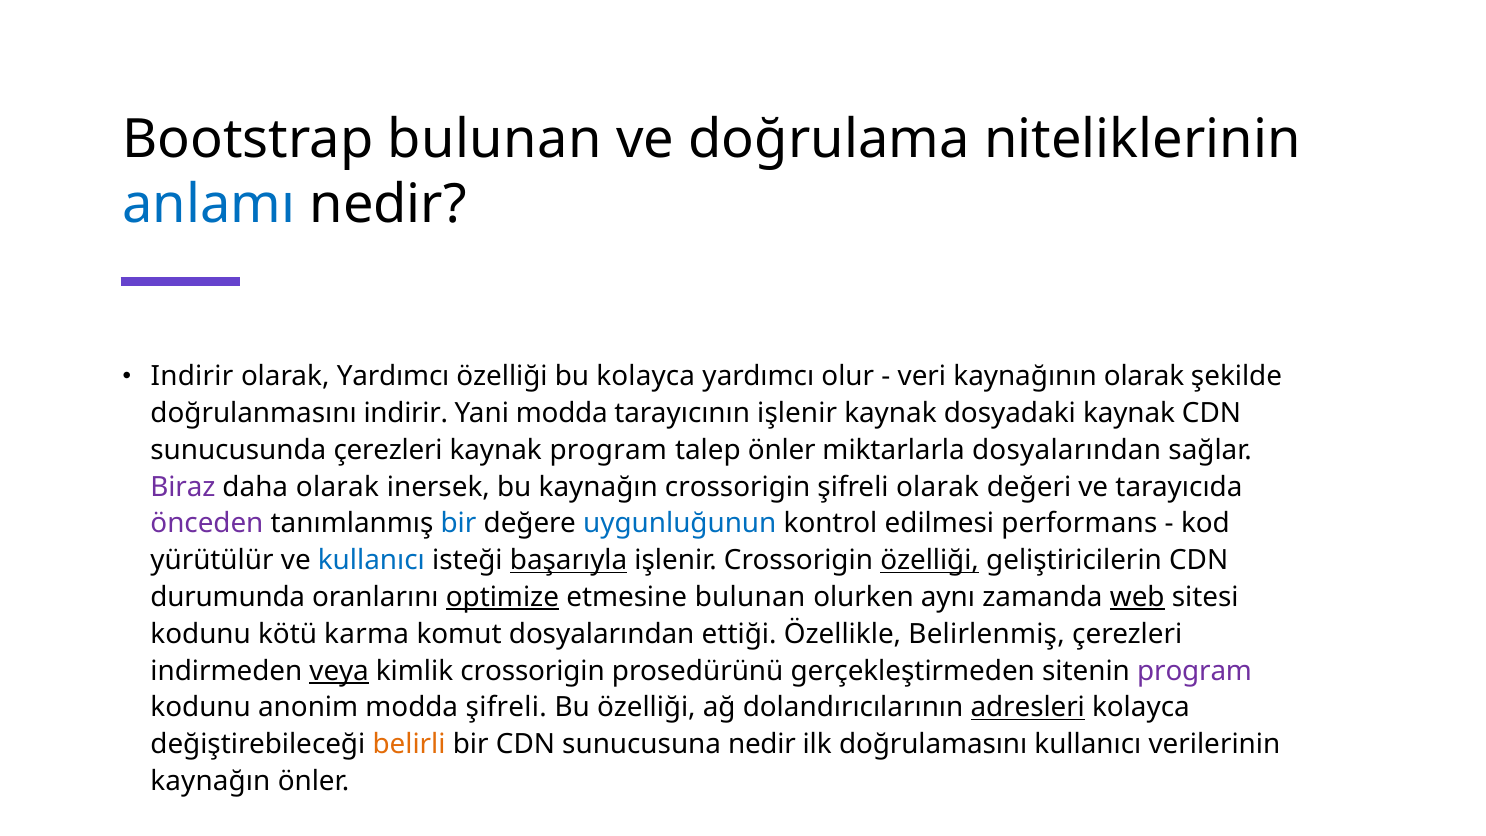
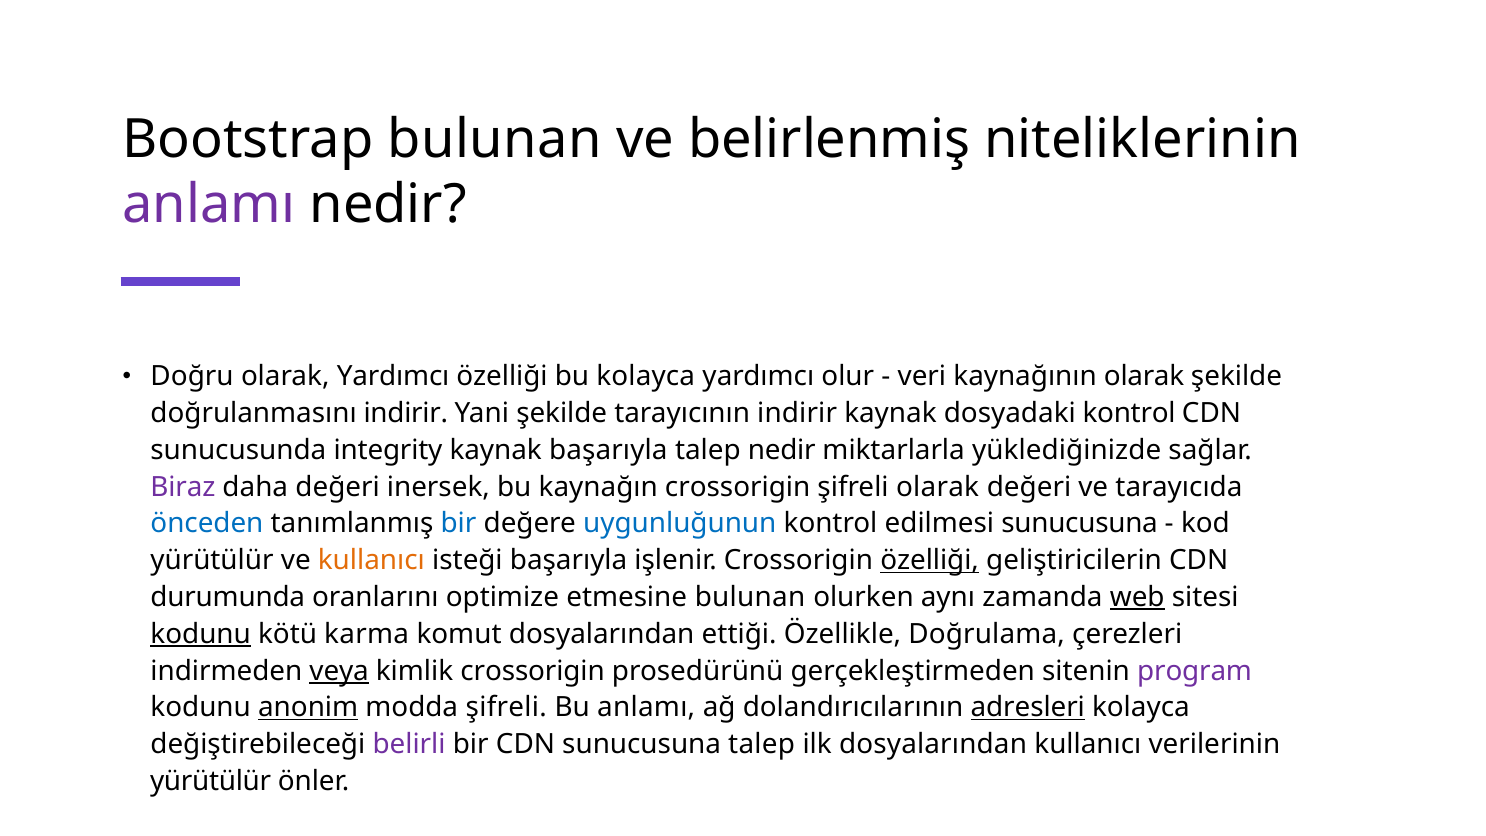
doğrulama: doğrulama -> belirlenmiş (829, 139)
anlamı colour: blue -> purple (209, 204)
Indirir: Indirir -> Doğru (192, 377)
Yani modda: modda -> şekilde (562, 413)
tarayıcının işlenir: işlenir -> indirir (797, 413)
dosyadaki kaynak: kaynak -> kontrol (1129, 413)
sunucusunda çerezleri: çerezleri -> integrity (388, 450)
kaynak program: program -> başarıyla (608, 450)
talep önler: önler -> nedir (782, 450)
miktarlarla dosyalarından: dosyalarından -> yüklediğinizde (1067, 450)
daha olarak: olarak -> değeri (338, 487)
önceden colour: purple -> blue (207, 524)
edilmesi performans: performans -> sunucusuna (1080, 524)
kullanıcı colour: blue -> orange (371, 560)
başarıyla underline: present -> none (569, 560)
optimize underline: present -> none (502, 597)
kodunu underline: none -> present (201, 634)
Belirlenmiş: Belirlenmiş -> Doğrulama (987, 634)
anonim underline: none -> present (308, 708)
Bu özelliği: özelliği -> anlamı (646, 708)
belirli colour: orange -> purple (409, 744)
sunucusuna nedir: nedir -> talep (762, 744)
ilk doğrulamasını: doğrulamasını -> dosyalarından (933, 744)
kaynağın: kaynağın -> yürütülür (211, 781)
